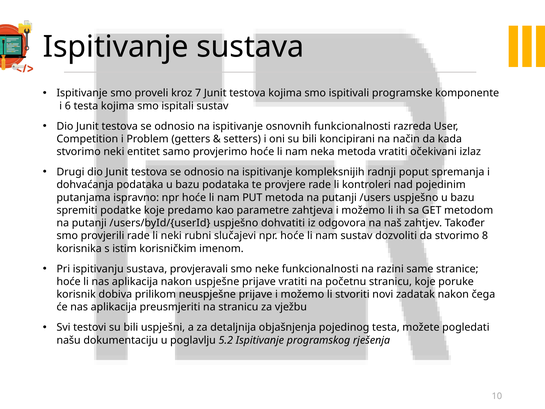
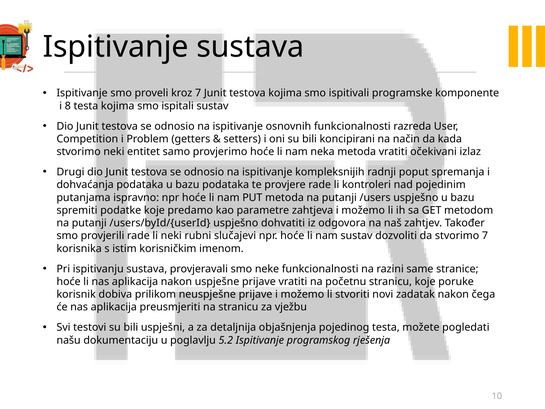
6: 6 -> 8 (68, 106)
stvorimo 8: 8 -> 7 (485, 236)
